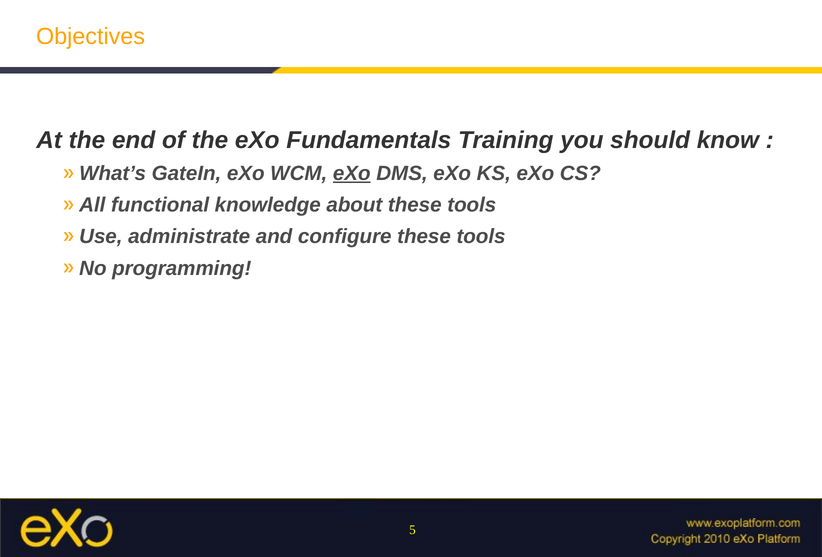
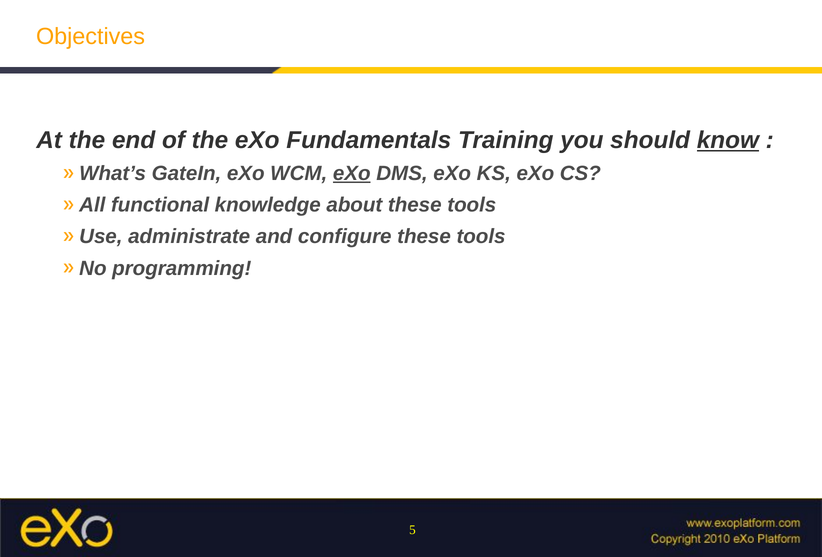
know underline: none -> present (728, 140)
